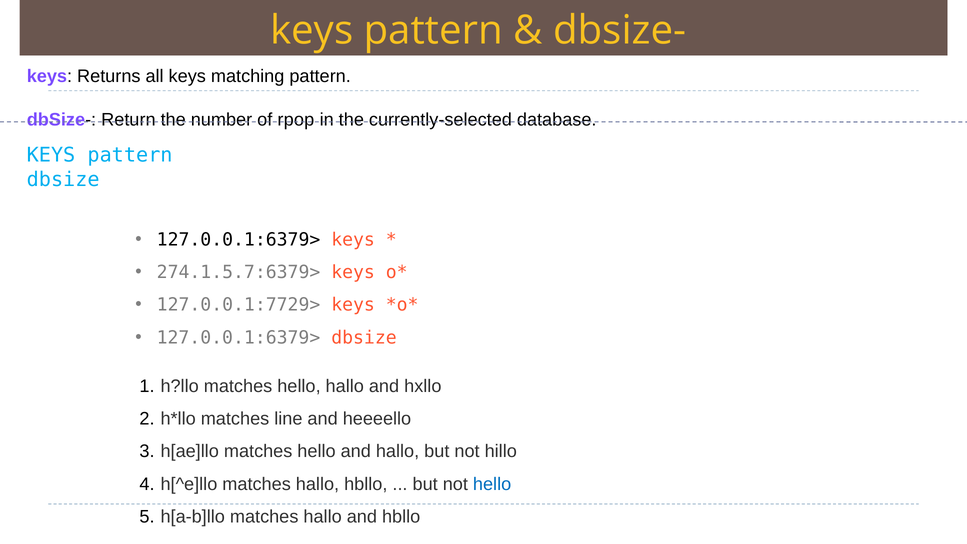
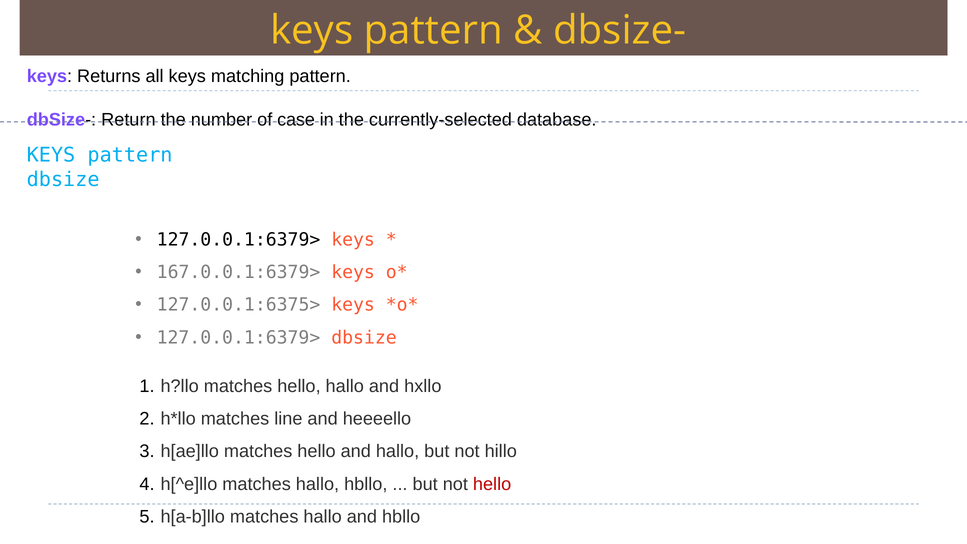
rpop: rpop -> case (296, 120)
274.1.5.7:6379>: 274.1.5.7:6379> -> 167.0.0.1:6379> (239, 272)
127.0.0.1:7729>: 127.0.0.1:7729> -> 127.0.0.1:6375> (239, 305)
hello colour: blue -> red (492, 484)
